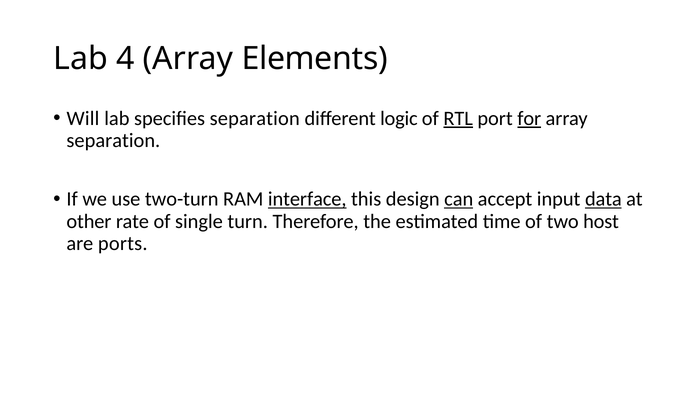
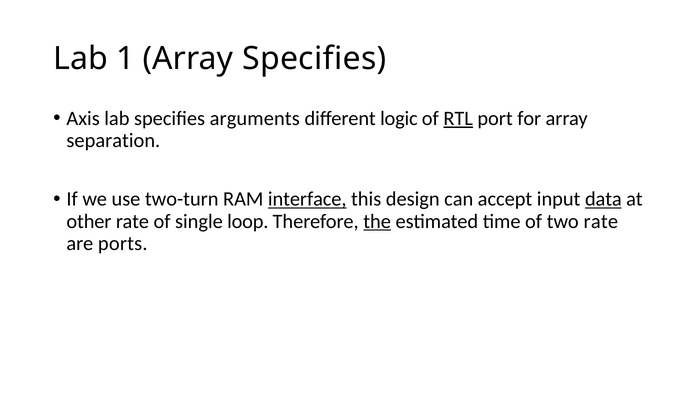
4: 4 -> 1 (125, 59)
Array Elements: Elements -> Specifies (314, 59)
Will: Will -> Axis (83, 118)
specifies separation: separation -> arguments (255, 118)
for underline: present -> none (529, 118)
can underline: present -> none (459, 199)
turn: turn -> loop (248, 221)
the underline: none -> present (377, 221)
two host: host -> rate (601, 221)
